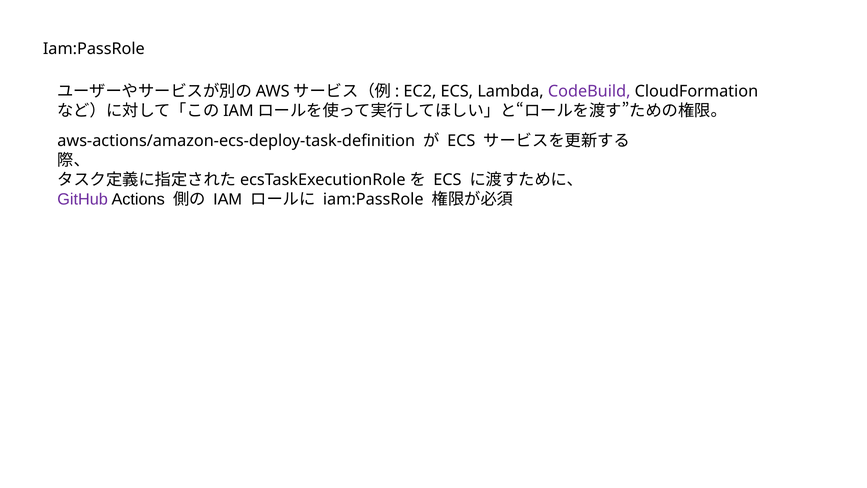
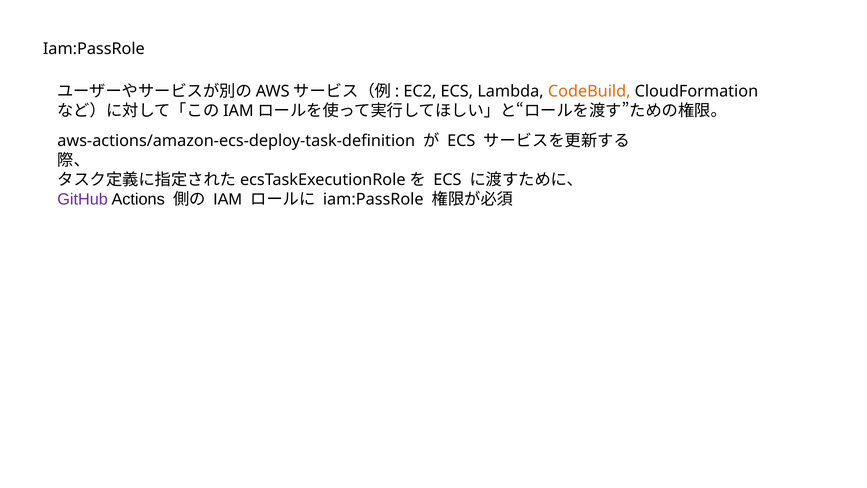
CodeBuild colour: purple -> orange (589, 91)
